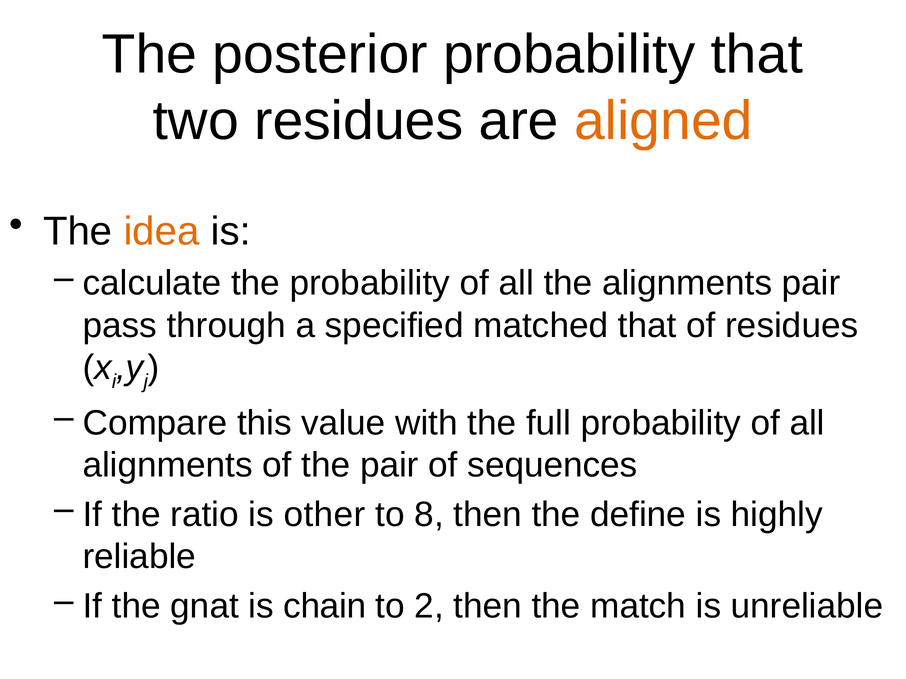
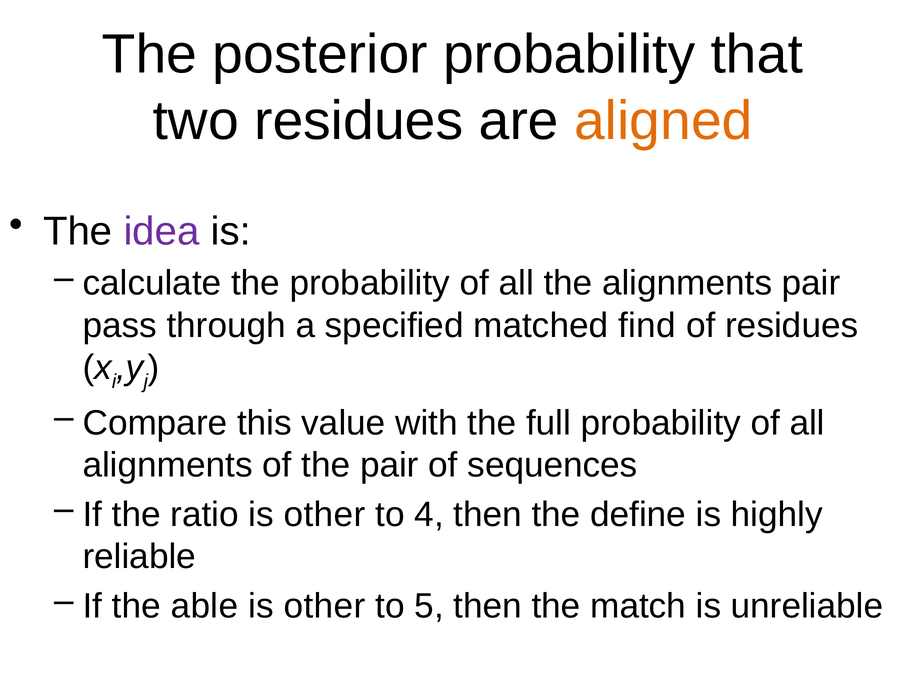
idea colour: orange -> purple (162, 231)
matched that: that -> find (647, 326)
8: 8 -> 4 (429, 515)
gnat: gnat -> able (204, 607)
chain: chain -> other (325, 607)
2: 2 -> 5 (429, 607)
